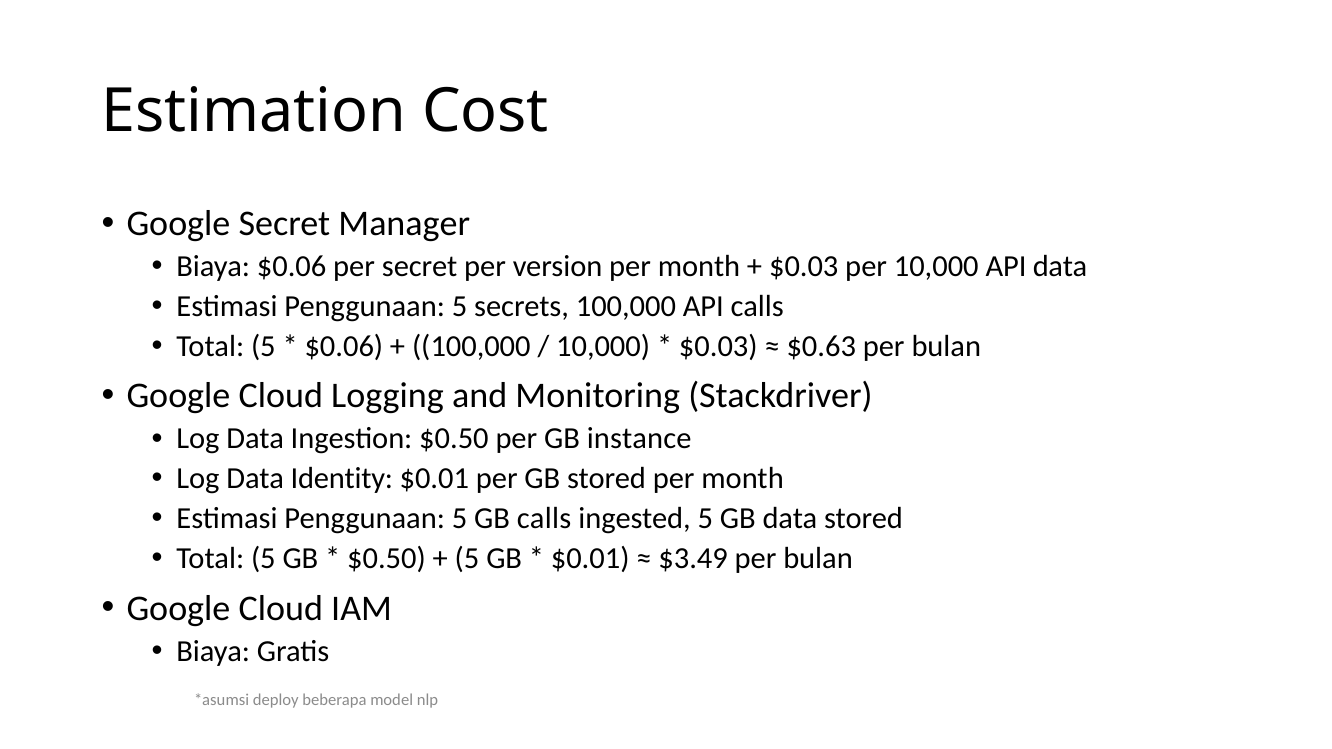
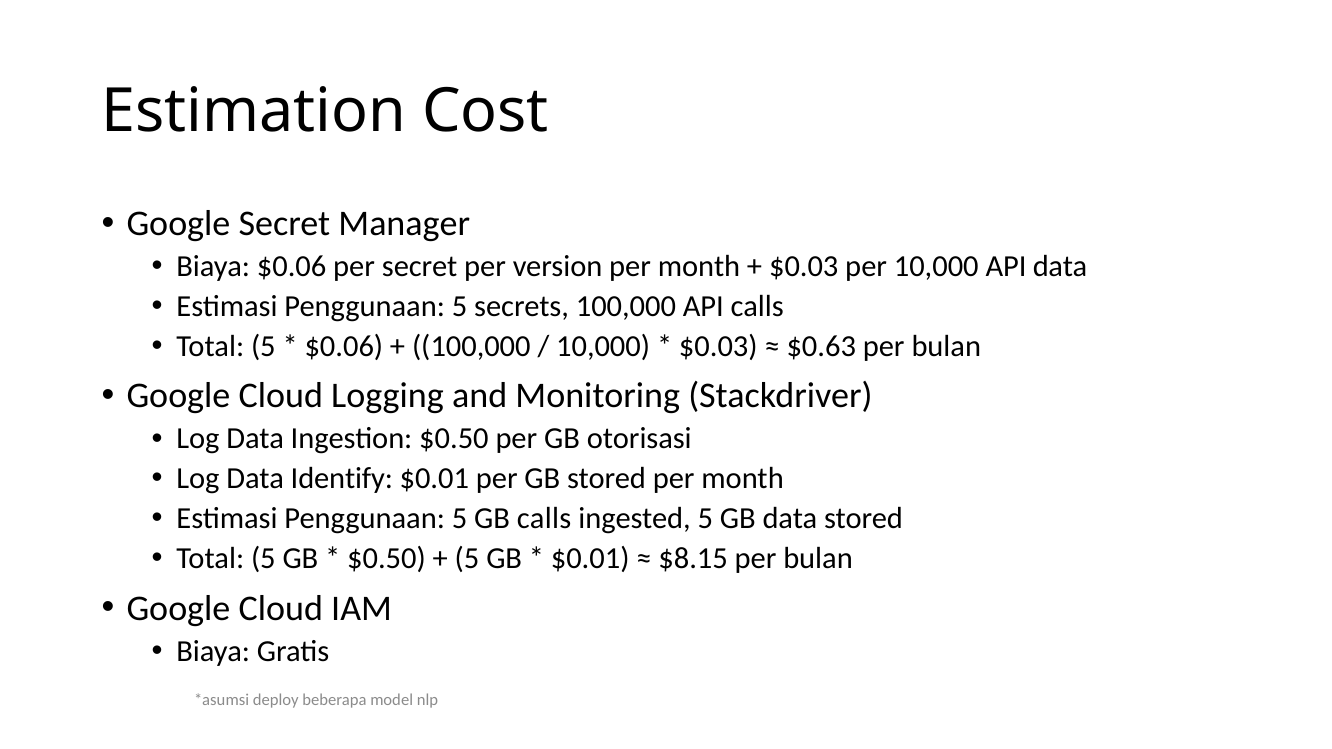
instance: instance -> otorisasi (639, 439)
Identity: Identity -> Identify (342, 479)
$3.49: $3.49 -> $8.15 (693, 559)
